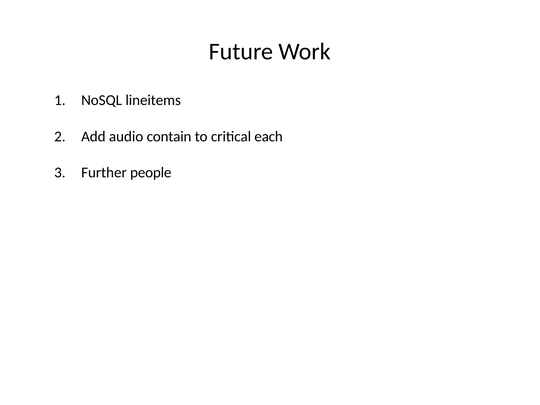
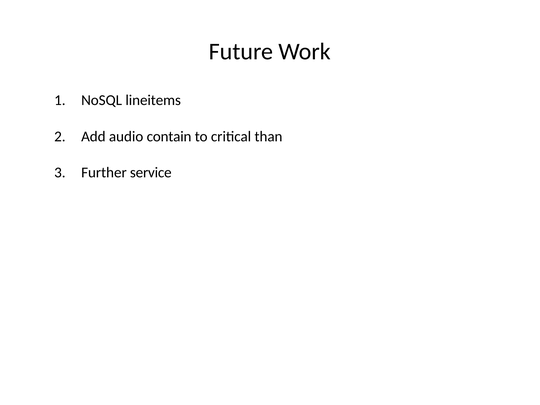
each: each -> than (269, 136)
people: people -> service (151, 172)
